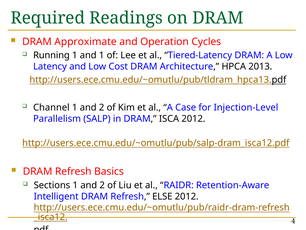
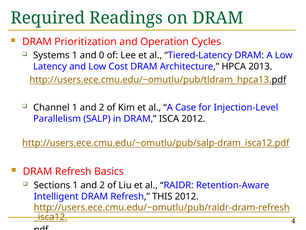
Approximate: Approximate -> Prioritization (86, 42)
Running: Running -> Systems (51, 55)
and 1: 1 -> 0 (102, 55)
ELSE: ELSE -> THIS (162, 196)
